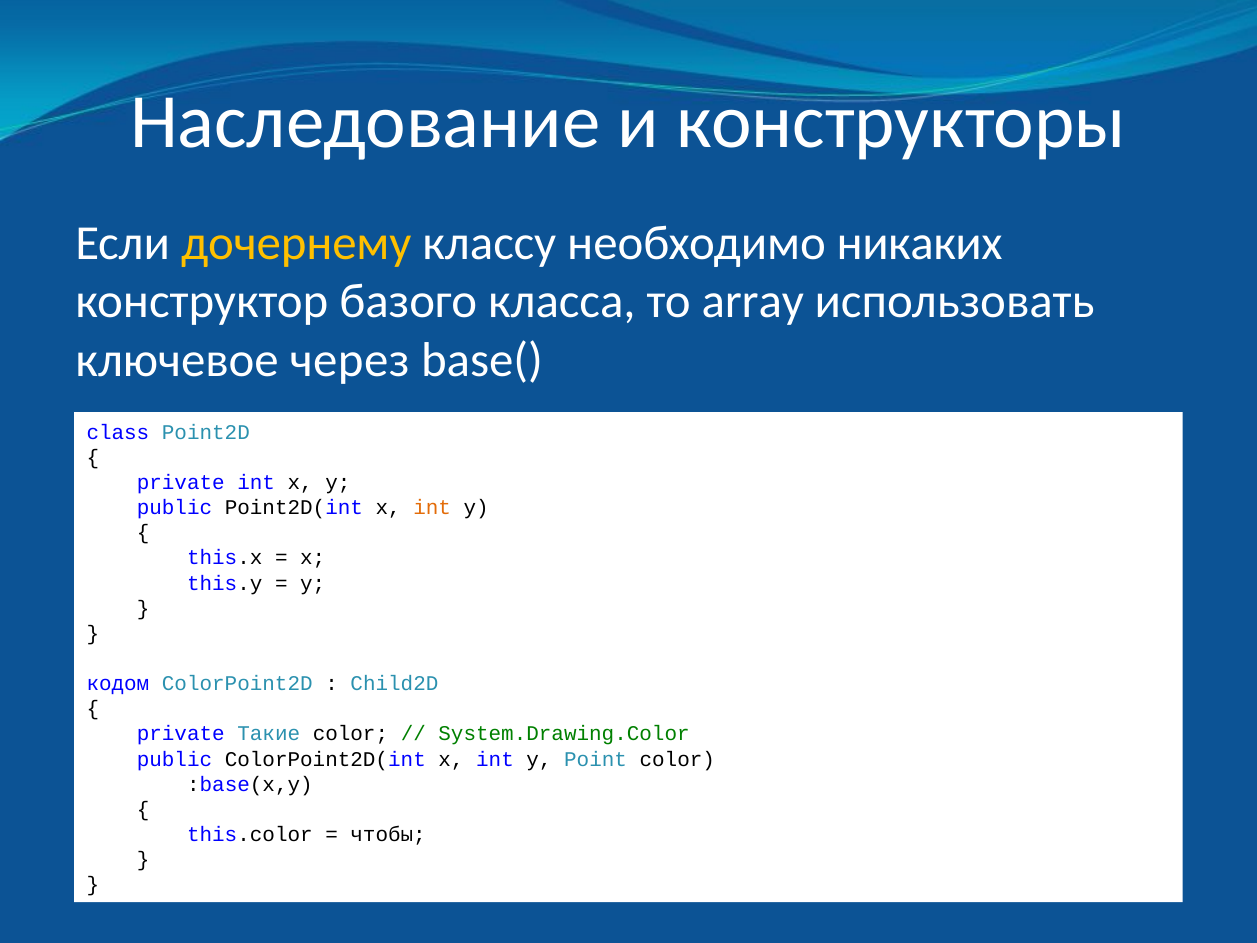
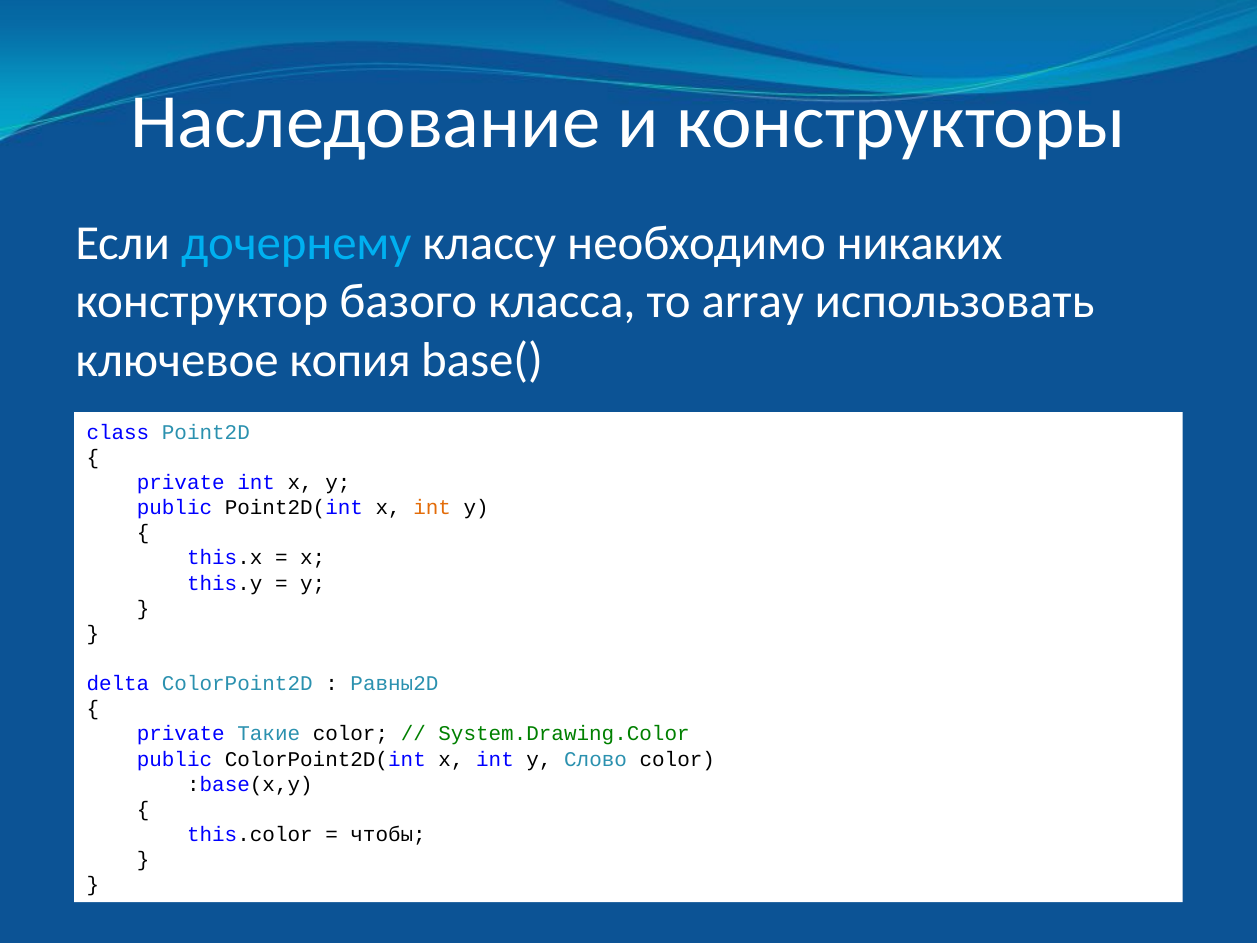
дочернему colour: yellow -> light blue (296, 243)
через: через -> копия (350, 360)
кодом: кодом -> delta (118, 684)
Child2D: Child2D -> Равны2D (394, 684)
Point: Point -> Слово (596, 759)
